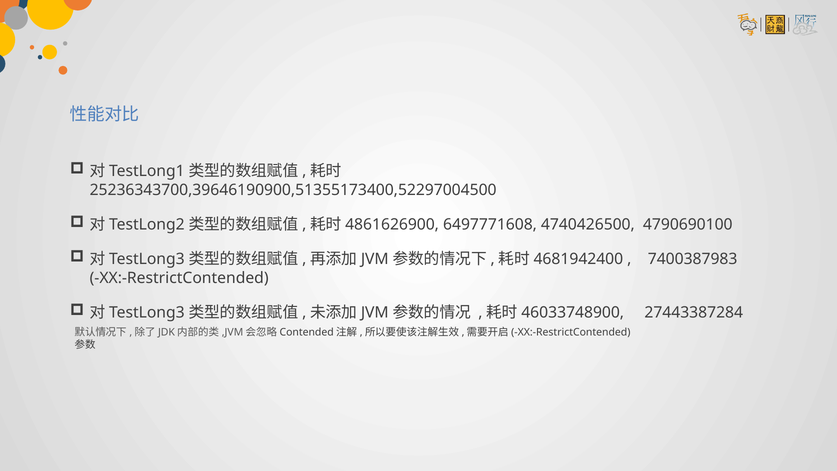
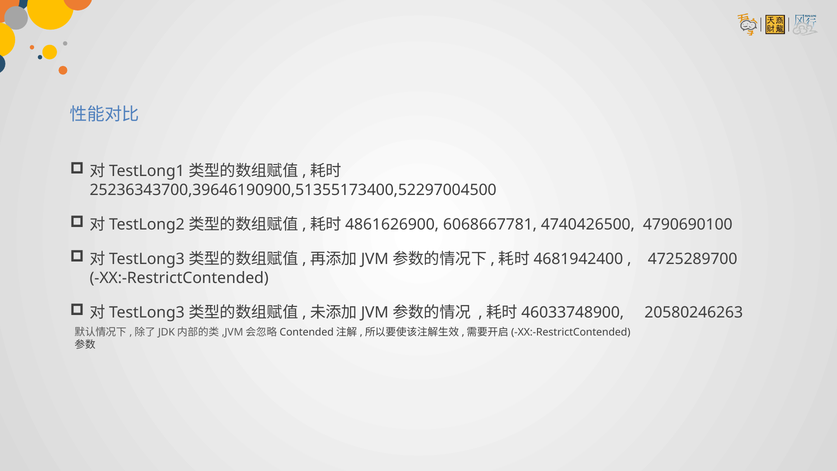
6497771608: 6497771608 -> 6068667781 (490, 225)
7400387983: 7400387983 -> 4725289700 (693, 259)
27443387284: 27443387284 -> 20580246263 (694, 313)
